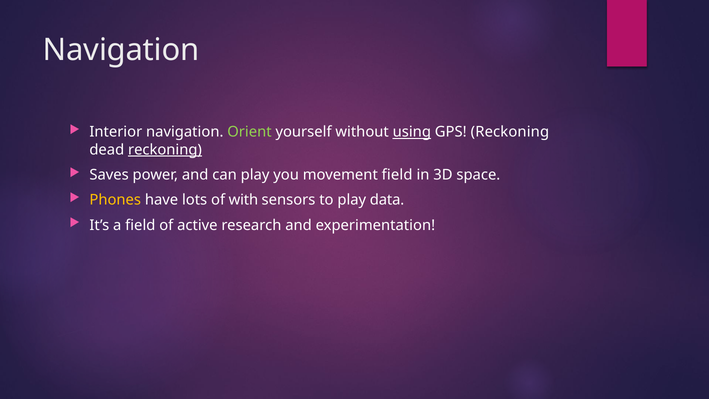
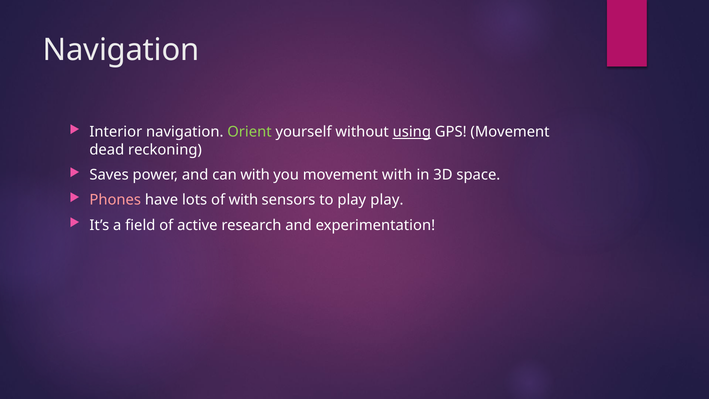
GPS Reckoning: Reckoning -> Movement (510, 132)
reckoning underline: present -> none (165, 150)
can play: play -> with (255, 175)
movement field: field -> with (397, 175)
Phones colour: yellow -> pink (115, 200)
play data: data -> play (387, 200)
